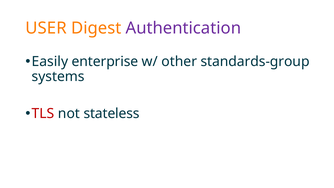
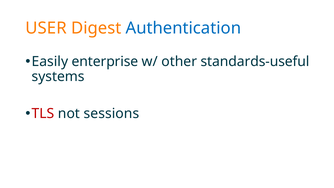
Authentication colour: purple -> blue (183, 28)
standards-group: standards-group -> standards-useful (255, 62)
stateless: stateless -> sessions (111, 114)
